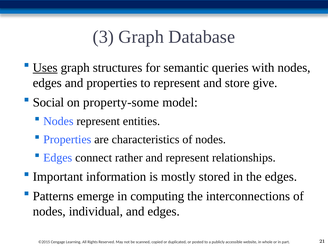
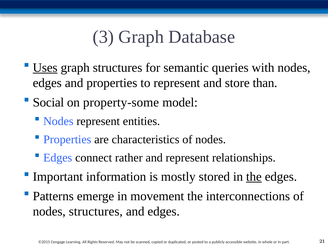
give: give -> than (265, 83)
the underline: none -> present (254, 177)
computing: computing -> movement (157, 196)
nodes individual: individual -> structures (96, 211)
